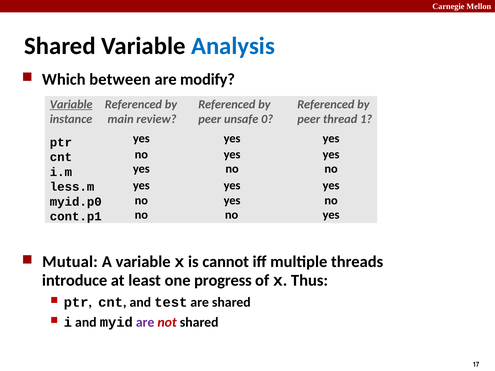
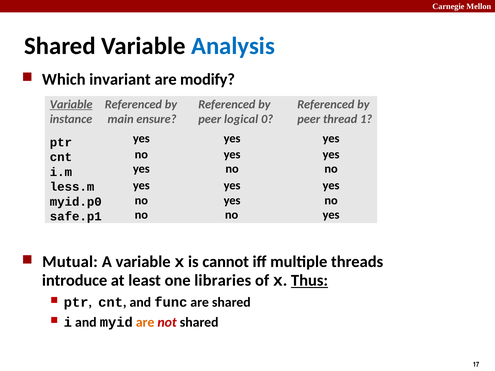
between: between -> invariant (120, 80)
review: review -> ensure (156, 119)
unsafe: unsafe -> logical (241, 119)
cont.p1: cont.p1 -> safe.p1 (76, 217)
progress: progress -> libraries (223, 281)
Thus underline: none -> present (310, 281)
test: test -> func (171, 302)
are colour: purple -> orange (145, 322)
